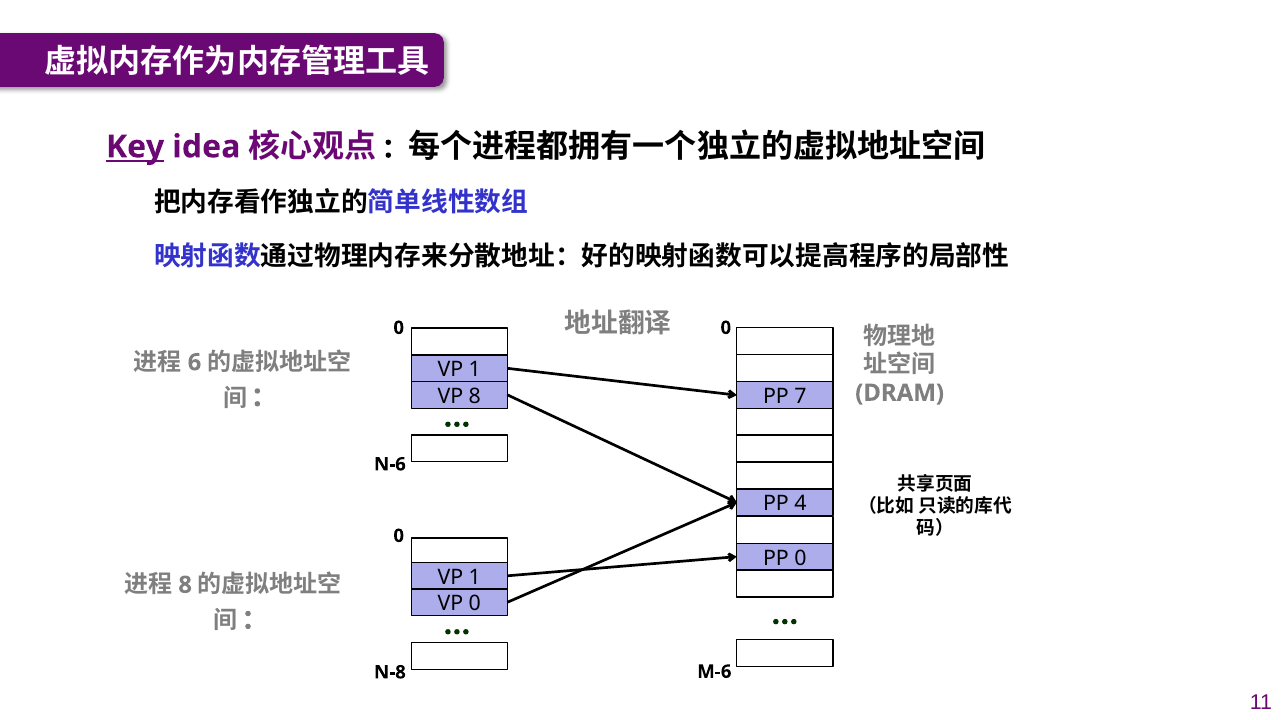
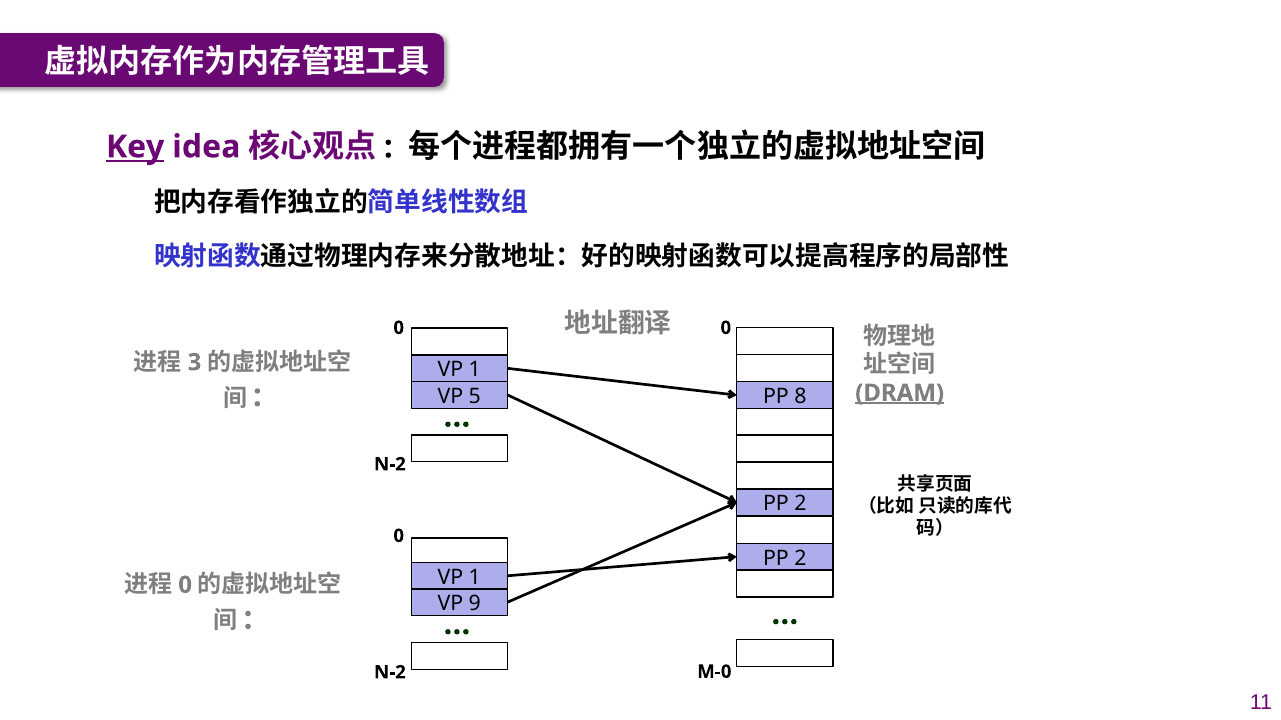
6: 6 -> 3 (195, 363)
DRAM underline: none -> present (900, 393)
VP 8: 8 -> 5 (475, 397)
7: 7 -> 8 (800, 397)
N-6: N-6 -> N-2 (390, 465)
4: 4 -> 2 (800, 504)
0: 0 -> 2 (800, 559)
8: 8 -> 0 (185, 585)
VP 0: 0 -> 9 (475, 604)
M-6: M-6 -> M-0 (714, 672)
N-8: N-8 -> N-2 (390, 673)
